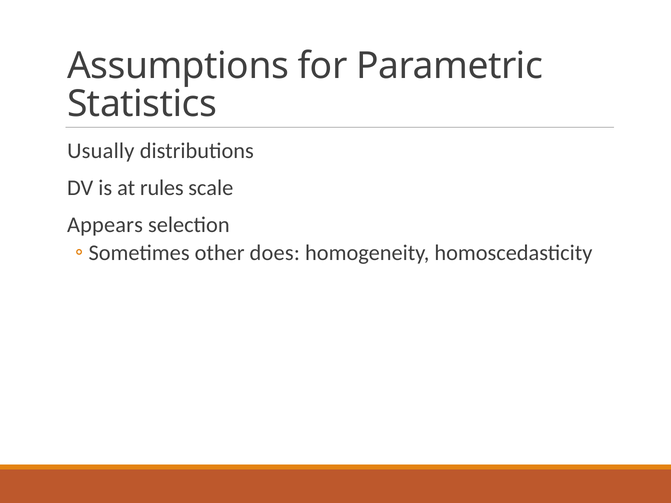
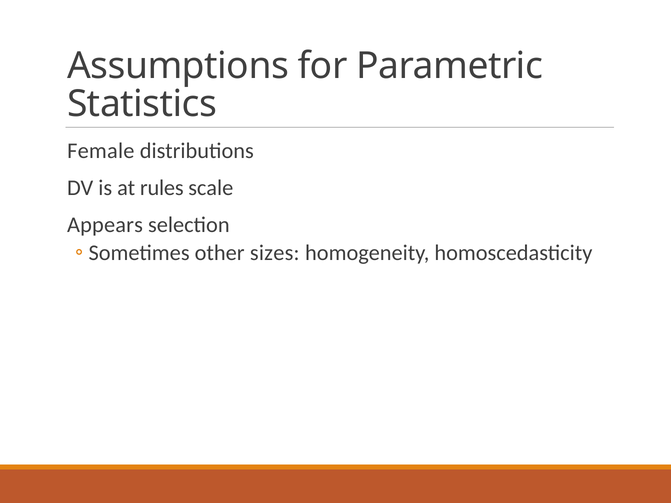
Usually: Usually -> Female (101, 151)
does: does -> sizes (275, 253)
